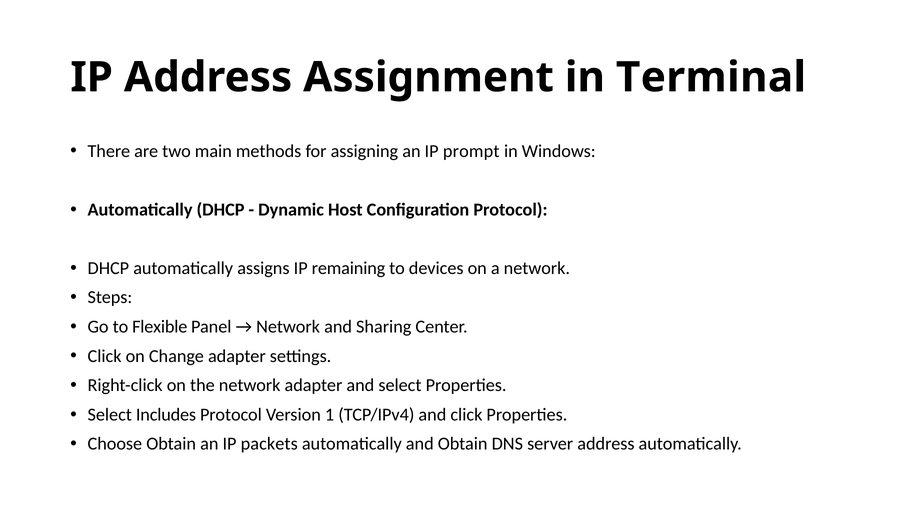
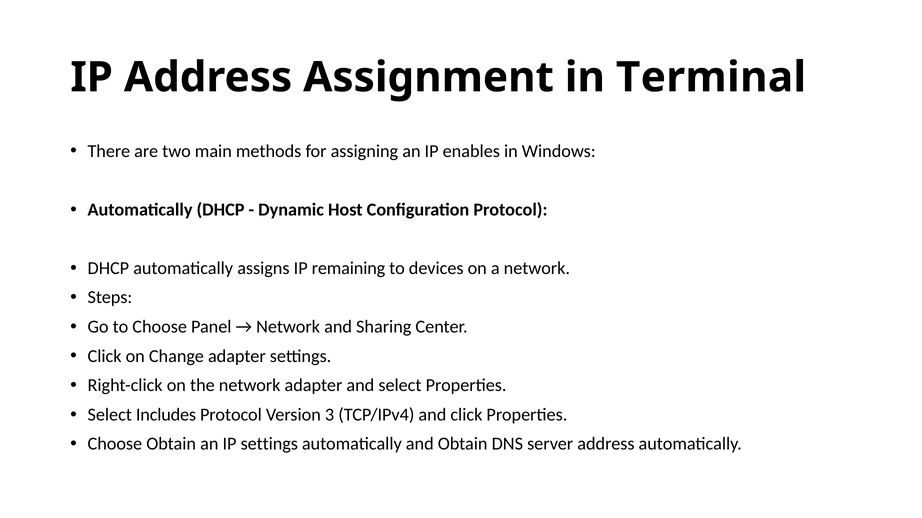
prompt: prompt -> enables (471, 151)
to Flexible: Flexible -> Choose (160, 327)
1: 1 -> 3 (330, 415)
IP packets: packets -> settings (269, 444)
